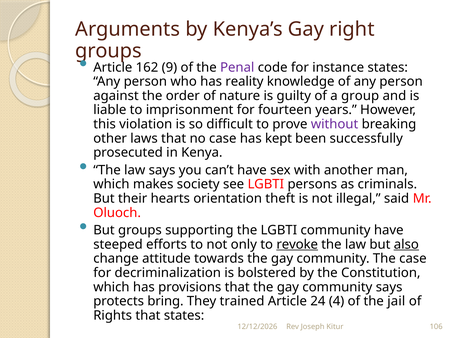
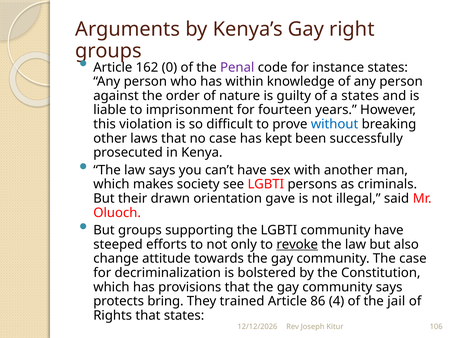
9: 9 -> 0 (169, 67)
reality: reality -> within (244, 82)
a group: group -> states (360, 96)
without colour: purple -> blue (335, 124)
hearts: hearts -> drawn (170, 199)
theft: theft -> gave (280, 199)
also underline: present -> none (406, 245)
24: 24 -> 86 (318, 301)
